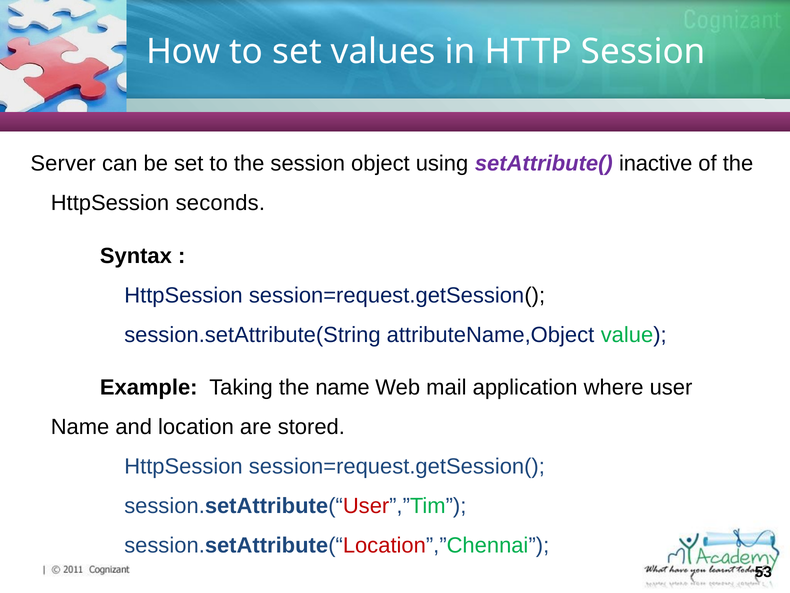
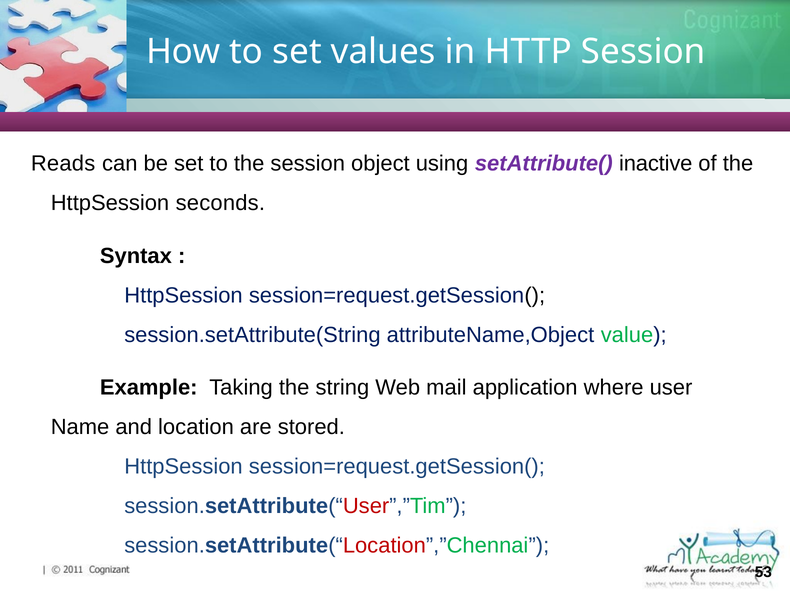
Server: Server -> Reads (63, 163)
the name: name -> string (342, 387)
